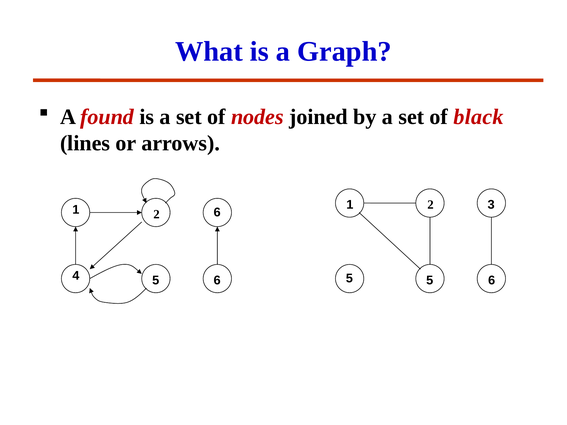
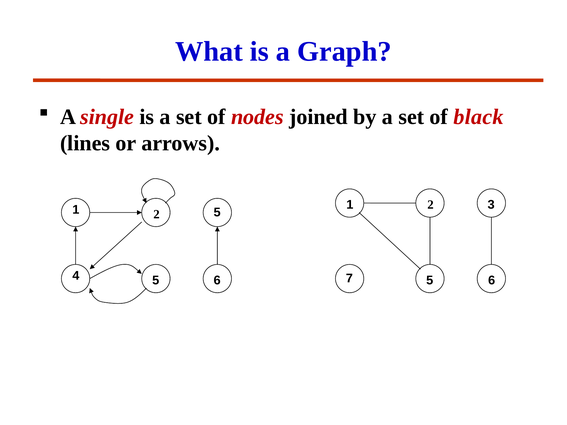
found: found -> single (107, 117)
2 6: 6 -> 5 (217, 212)
4 5: 5 -> 7 (349, 279)
